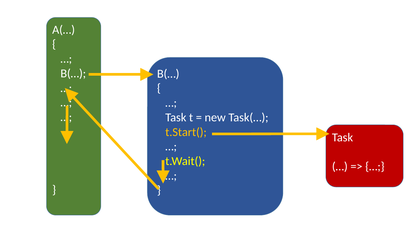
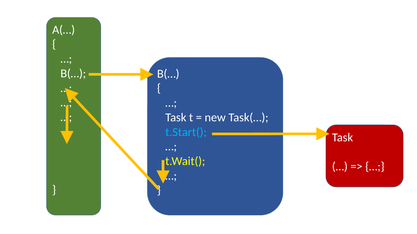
t.Start( colour: yellow -> light blue (186, 132)
